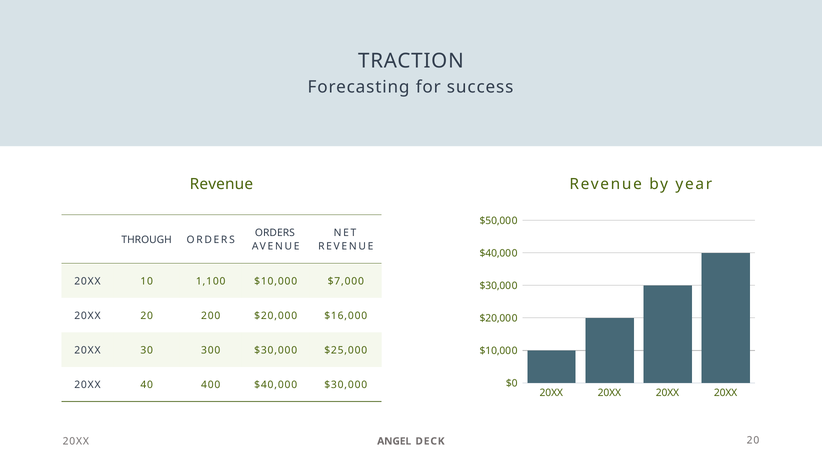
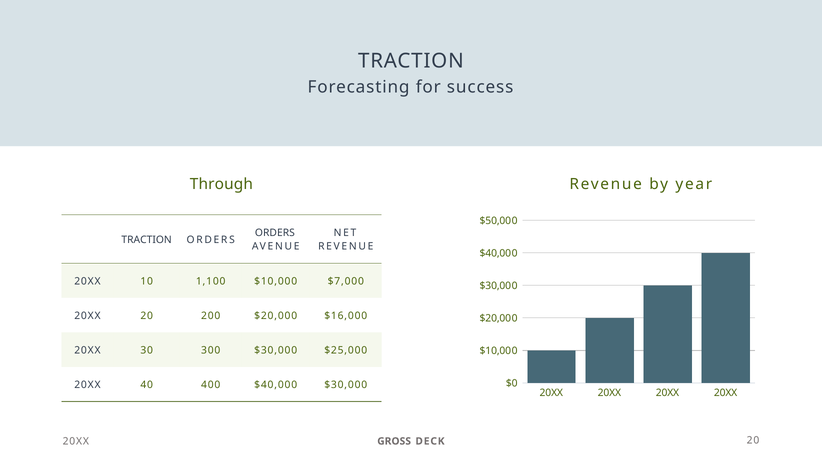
Revenue: Revenue -> Through (221, 184)
THROUGH: THROUGH -> TRACTION (147, 240)
ANGEL: ANGEL -> GROSS (394, 442)
